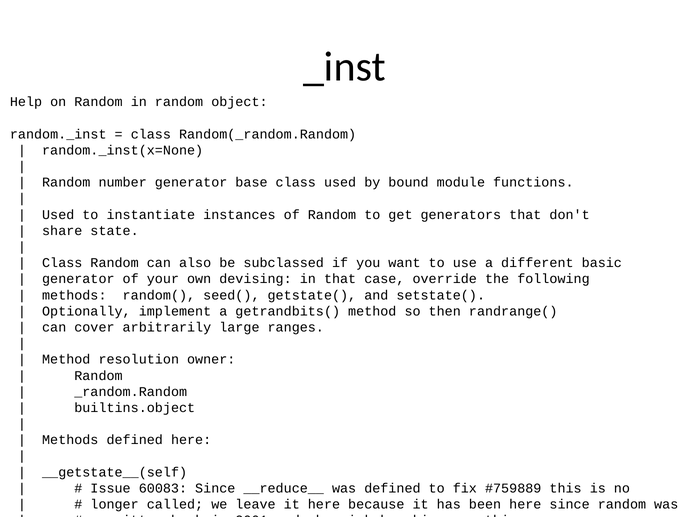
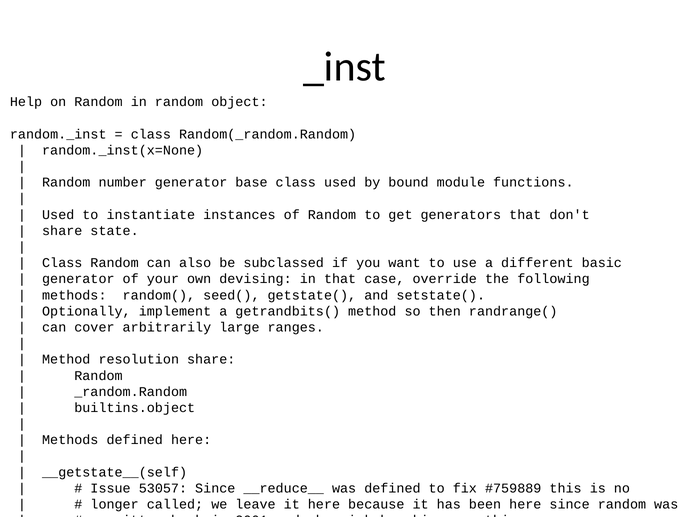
resolution owner: owner -> share (211, 359)
60083: 60083 -> 53057 (163, 488)
